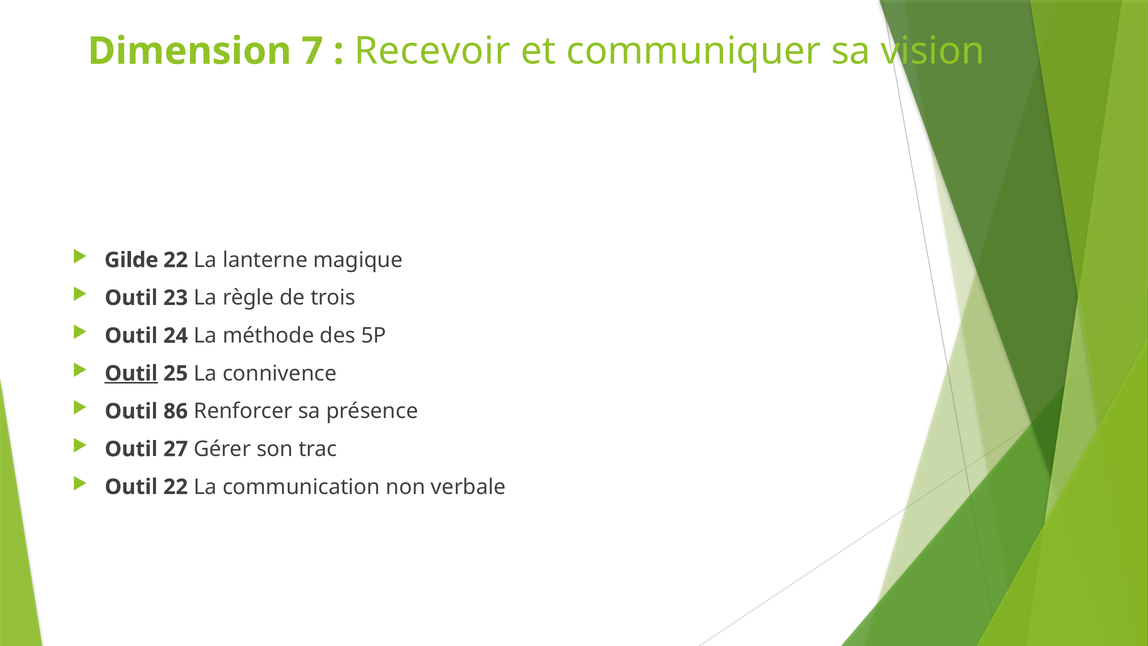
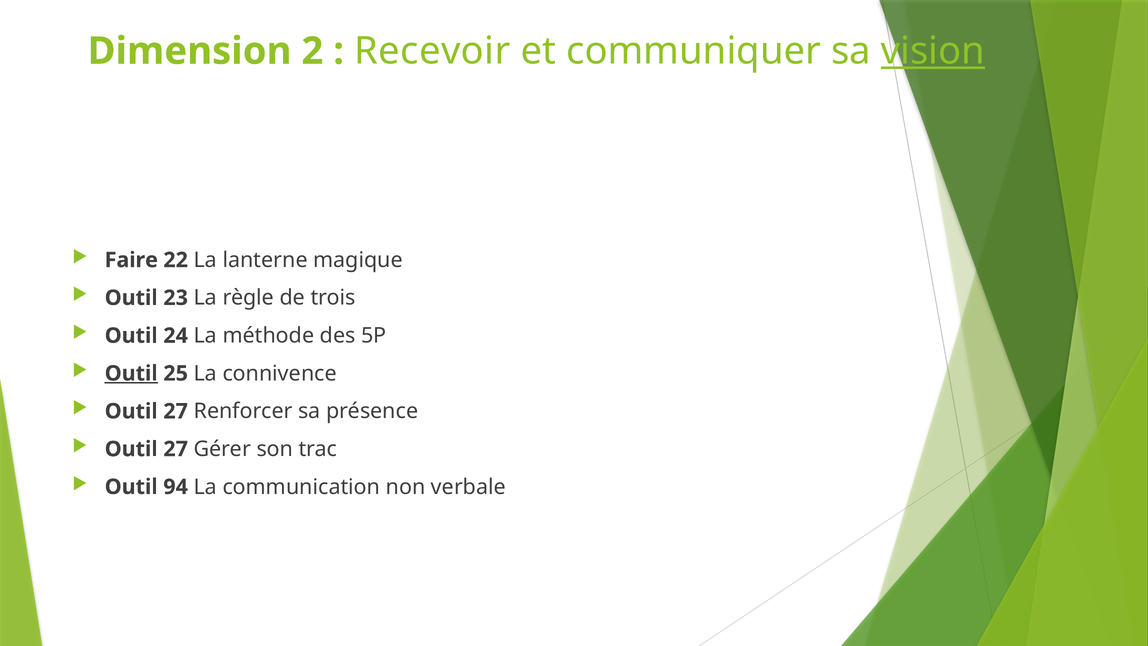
7: 7 -> 2 (312, 51)
vision underline: none -> present (933, 51)
Gilde: Gilde -> Faire (131, 260)
86: 86 -> 27 (176, 411)
Outil 22: 22 -> 94 (176, 487)
